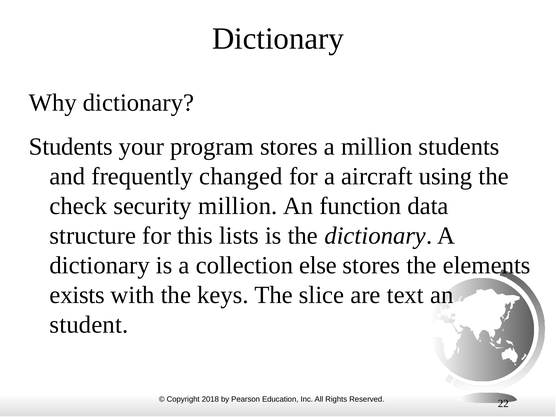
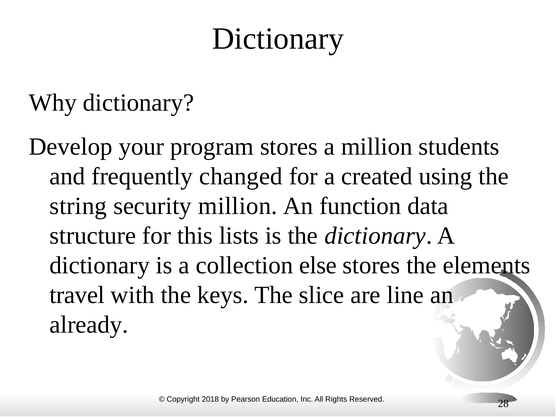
Students: Students -> Develop (71, 147)
aircraft: aircraft -> created (377, 176)
check: check -> string (78, 206)
exists: exists -> travel (77, 295)
text: text -> line (405, 295)
student: student -> already (89, 325)
22: 22 -> 28 (503, 404)
